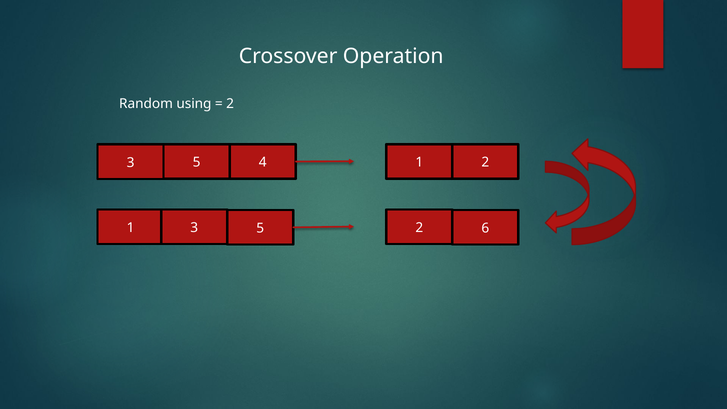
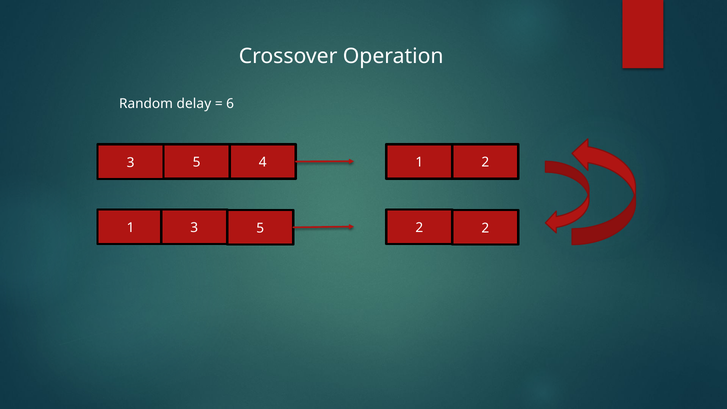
using: using -> delay (194, 104)
2: 2 -> 6 (230, 104)
5 6: 6 -> 2 (485, 228)
